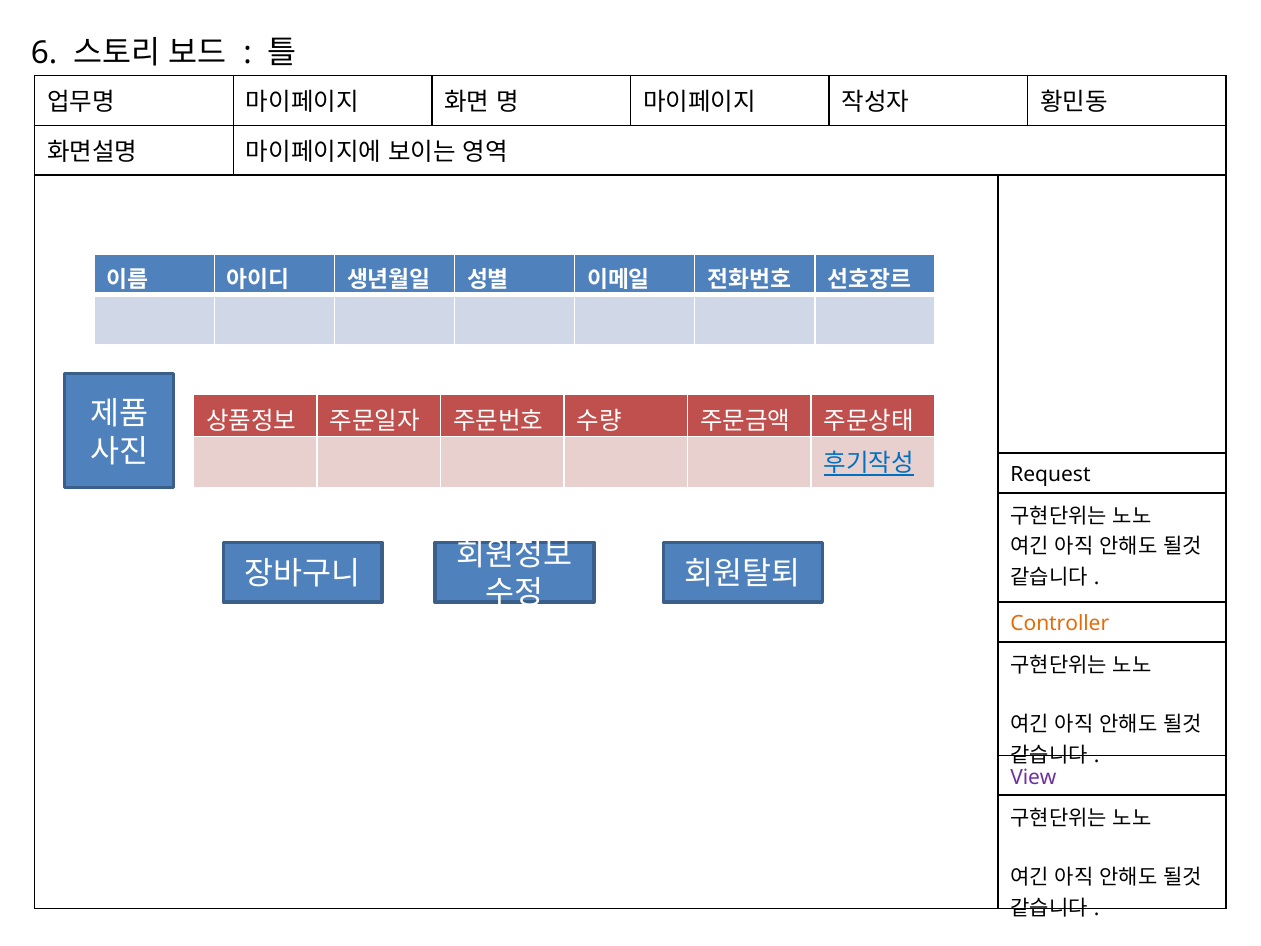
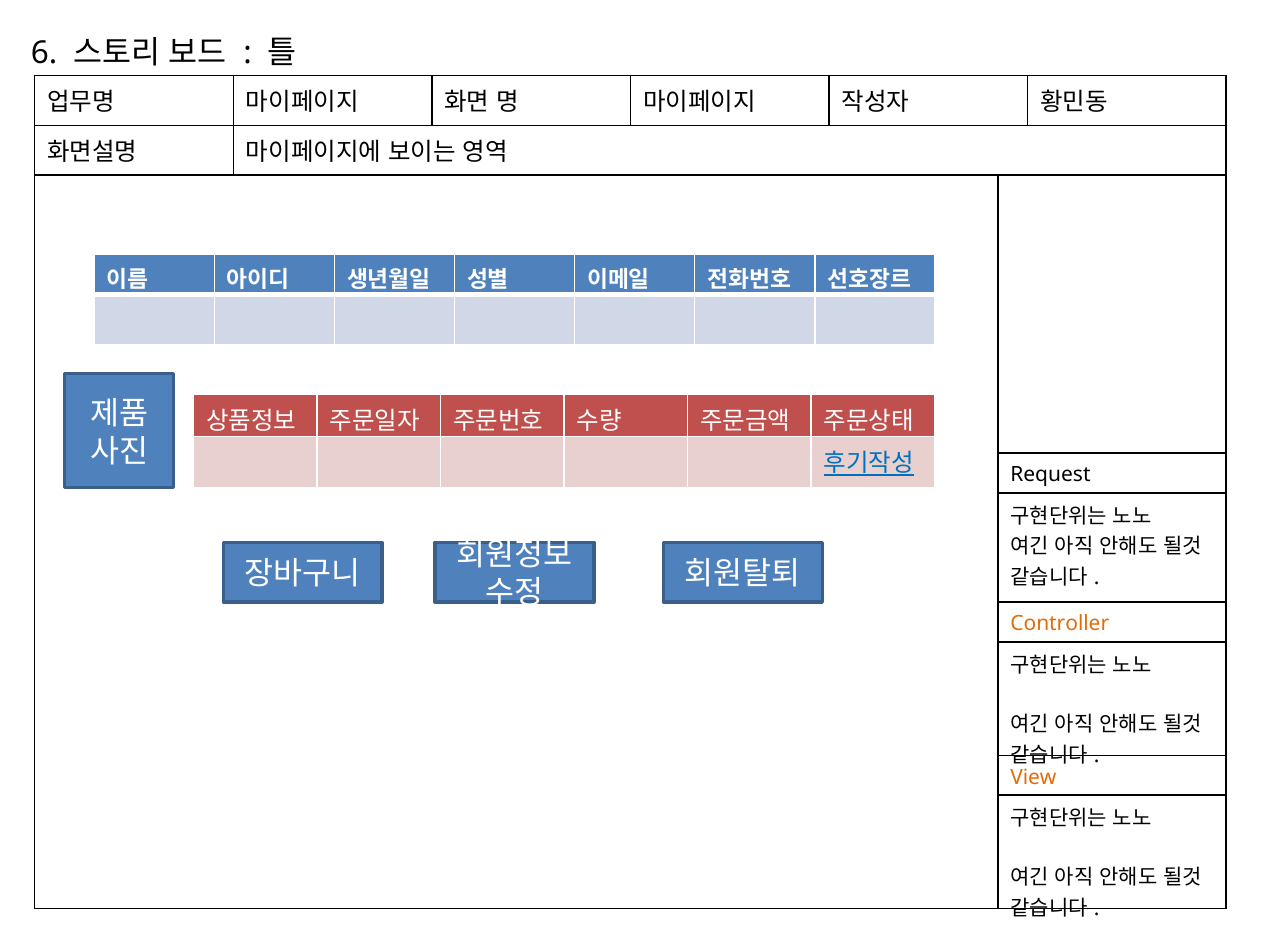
View colour: purple -> orange (1033, 777)
